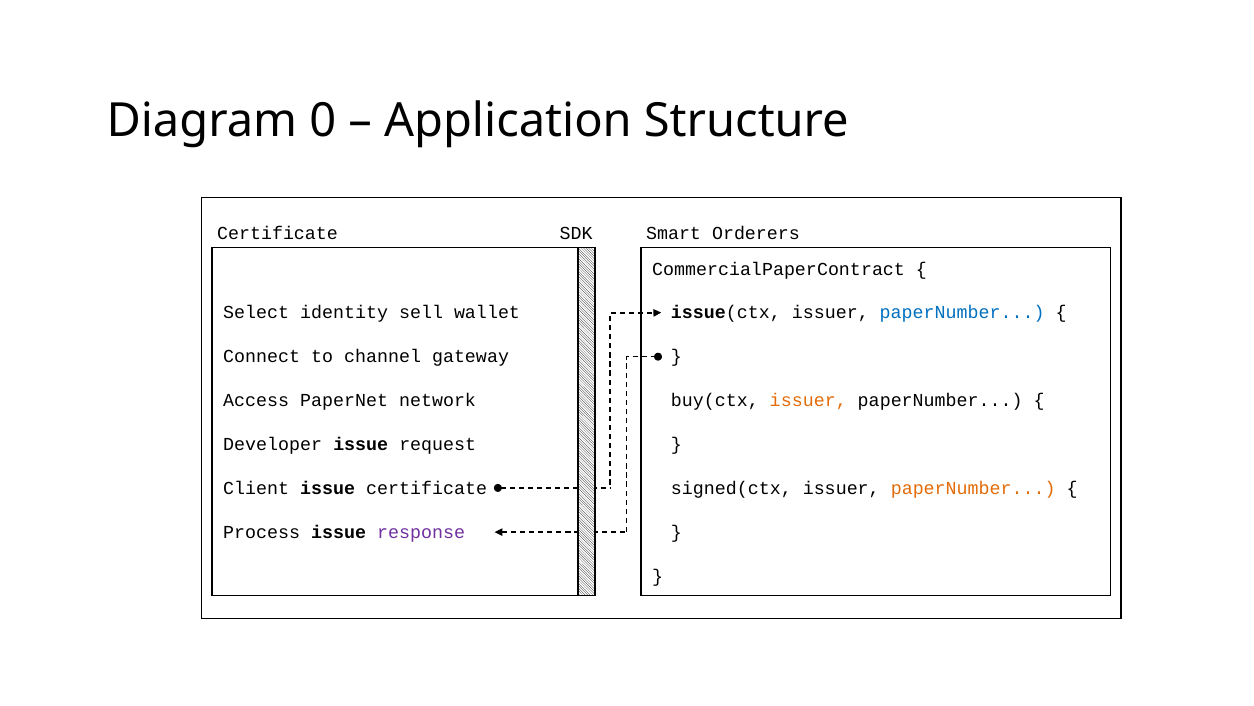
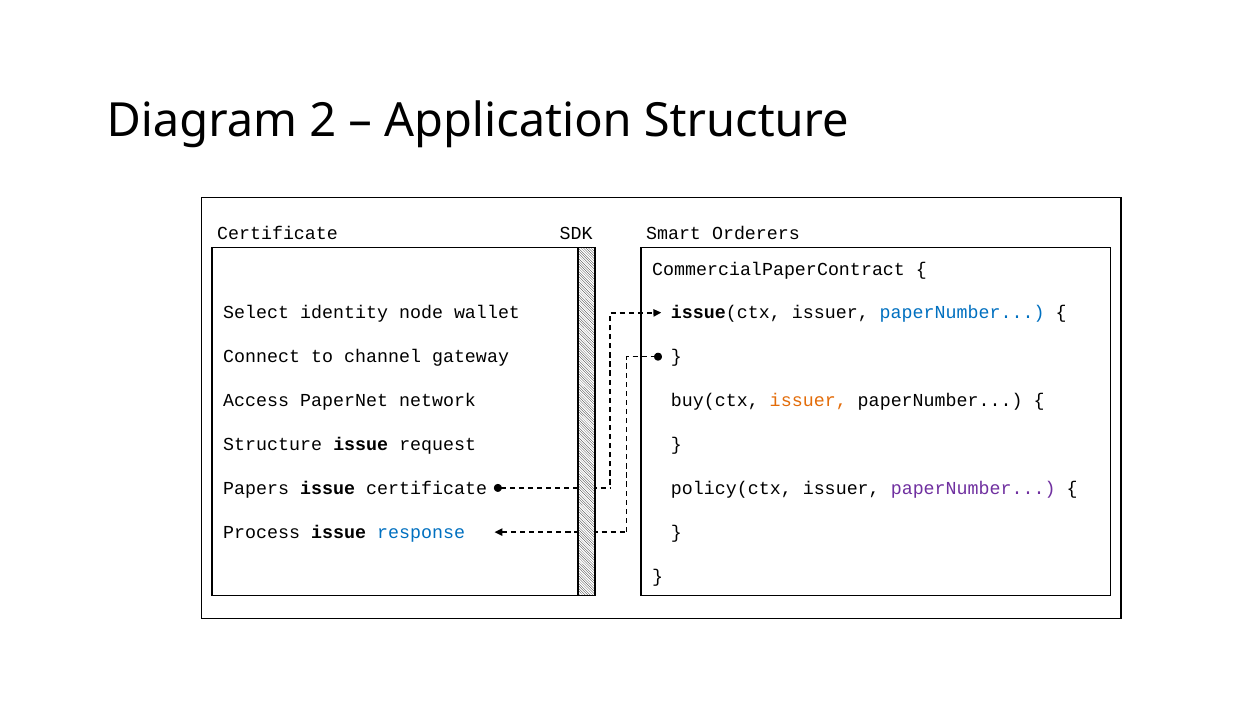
0: 0 -> 2 (323, 121)
sell: sell -> node (421, 313)
Developer: Developer -> Structure (273, 444)
Client: Client -> Papers (256, 488)
signed(ctx: signed(ctx -> policy(ctx (731, 488)
paperNumber colour: orange -> purple (973, 488)
response colour: purple -> blue (421, 532)
